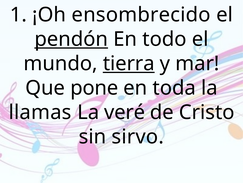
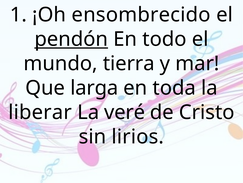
tierra underline: present -> none (129, 63)
pone: pone -> larga (94, 88)
llamas: llamas -> liberar (40, 112)
sirvo: sirvo -> lirios (138, 136)
